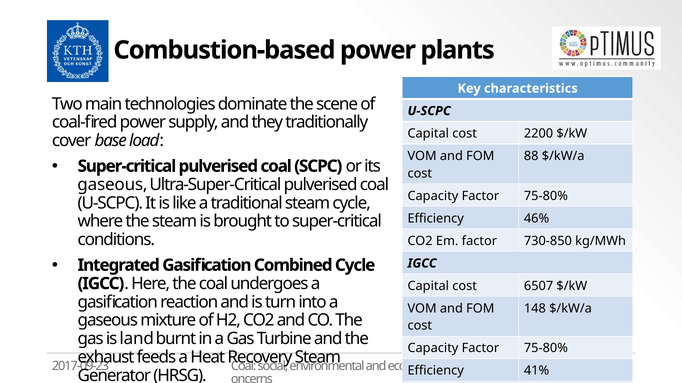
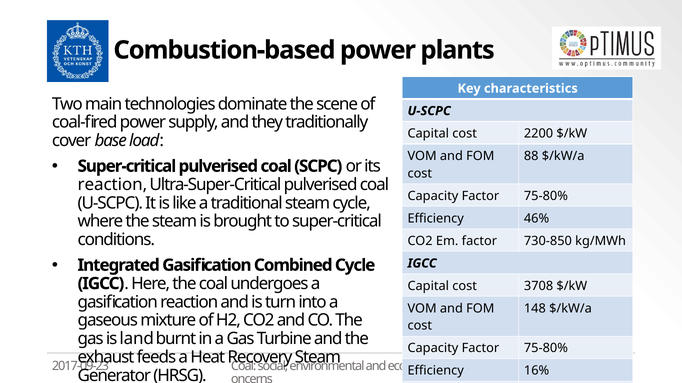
gaseous: gaseous -> reaction (112, 185)
6507: 6507 -> 3708 (539, 286)
41%: 41% -> 16% (537, 371)
